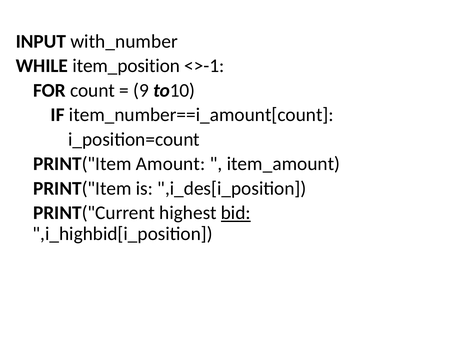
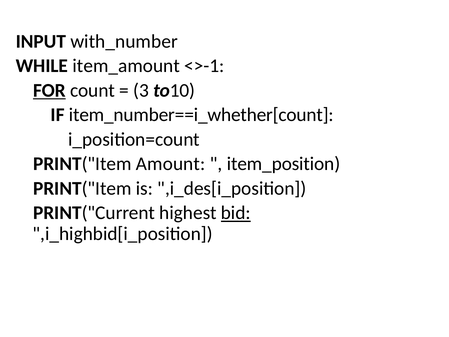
item_position: item_position -> item_amount (126, 66)
FOR underline: none -> present (49, 90)
9: 9 -> 3 (141, 90)
item_number==i_amount[count: item_number==i_amount[count -> item_number==i_whether[count (201, 115)
item_amount: item_amount -> item_position (283, 164)
